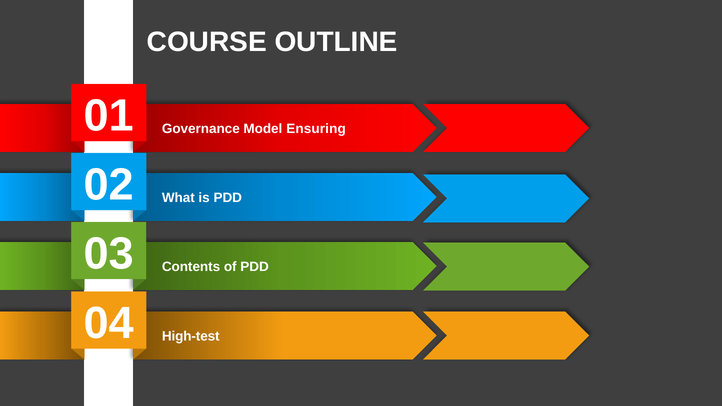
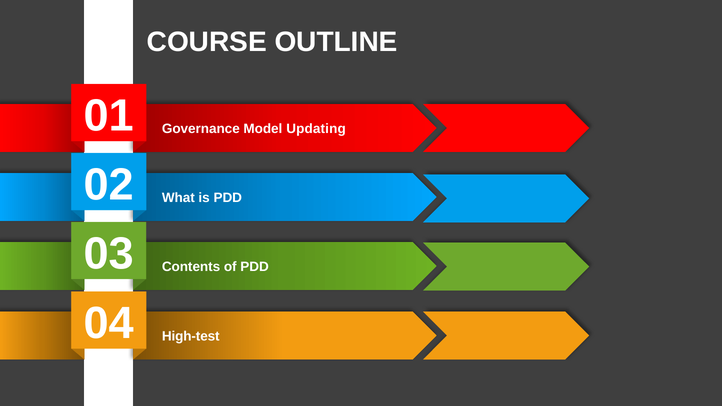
Ensuring: Ensuring -> Updating (316, 129)
